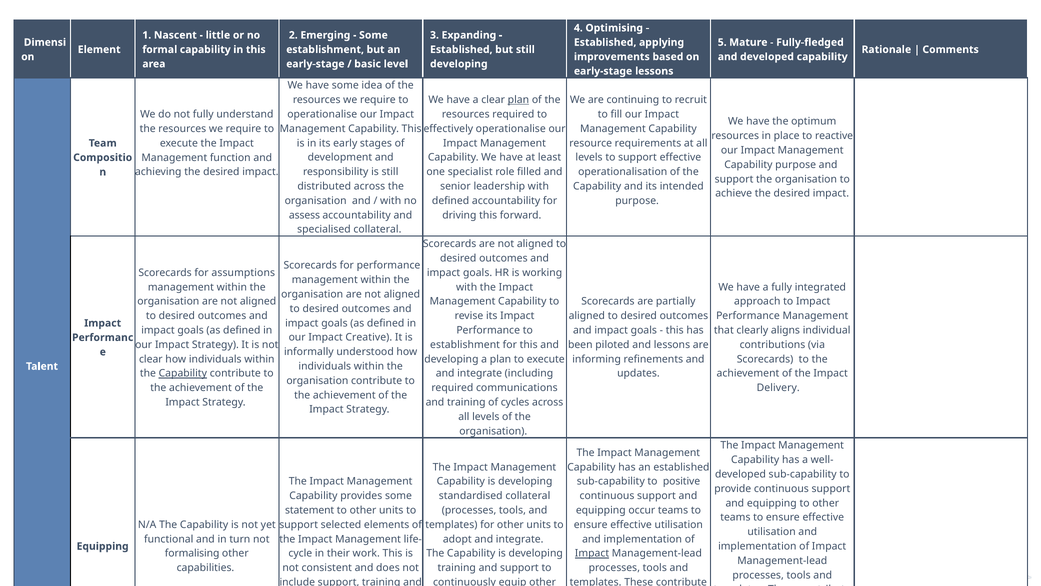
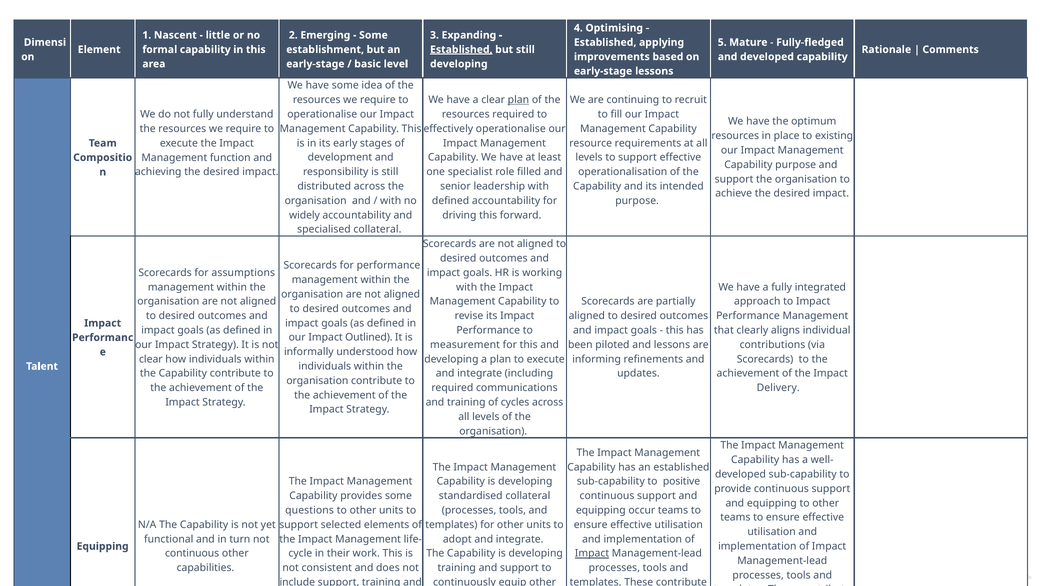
Established underline: none -> present (461, 49)
reactive: reactive -> existing (834, 136)
assess: assess -> widely (304, 215)
Creative: Creative -> Outlined (369, 337)
establishment: establishment -> measurement (465, 344)
Capability underline: present -> none (183, 373)
statement: statement -> questions (310, 510)
formalising: formalising -> continuous (192, 553)
